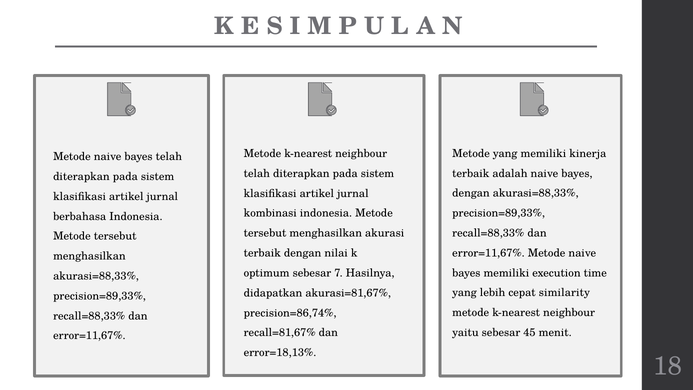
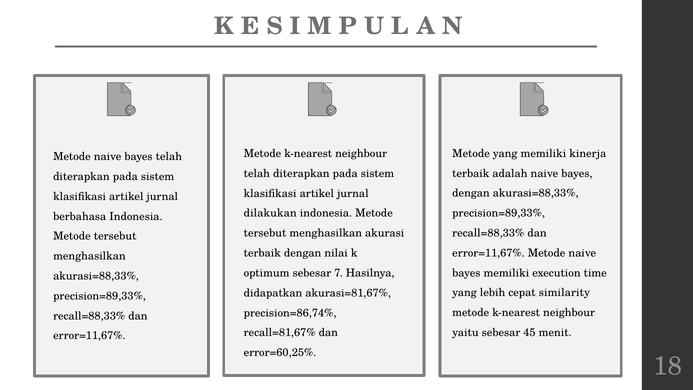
kombinasi: kombinasi -> dilakukan (270, 213)
error=18,13%: error=18,13% -> error=60,25% (280, 353)
